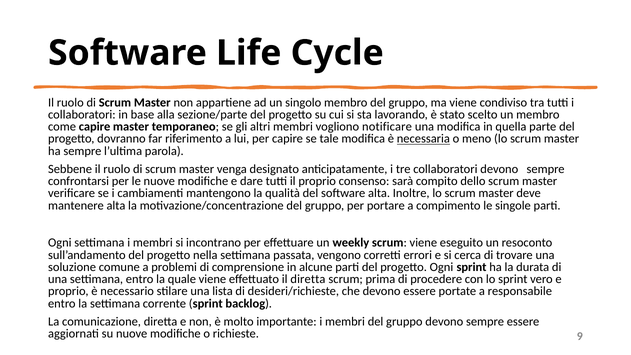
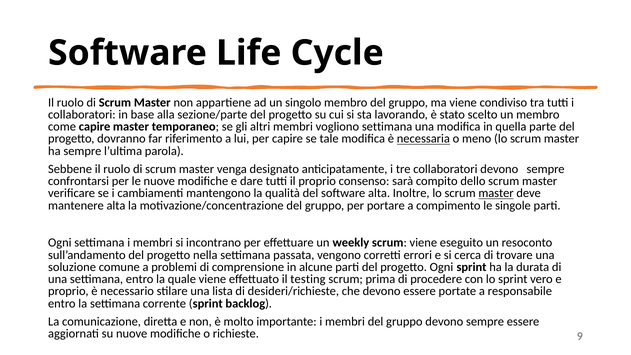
vogliono notificare: notificare -> settimana (387, 127)
master underline: none -> present (496, 193)
il diretta: diretta -> testing (308, 279)
